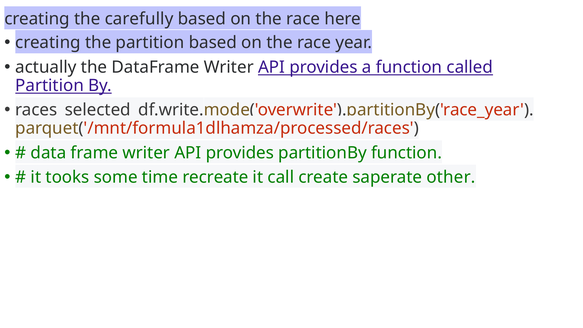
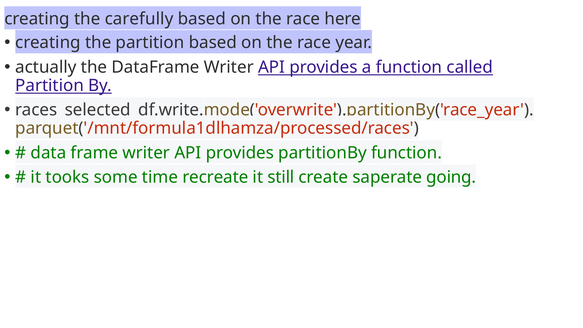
call: call -> still (281, 177)
other: other -> going (451, 177)
